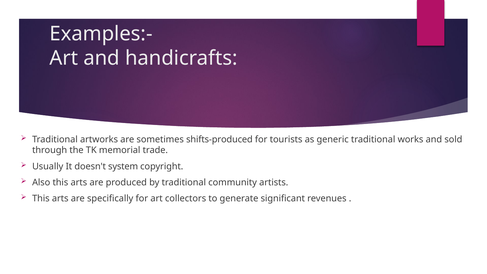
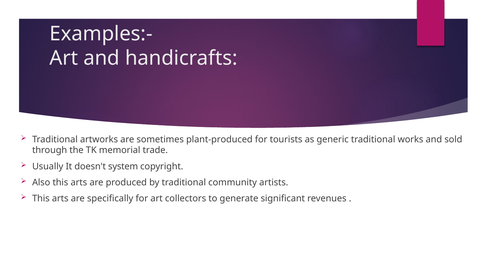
shifts-produced: shifts-produced -> plant-produced (219, 139)
